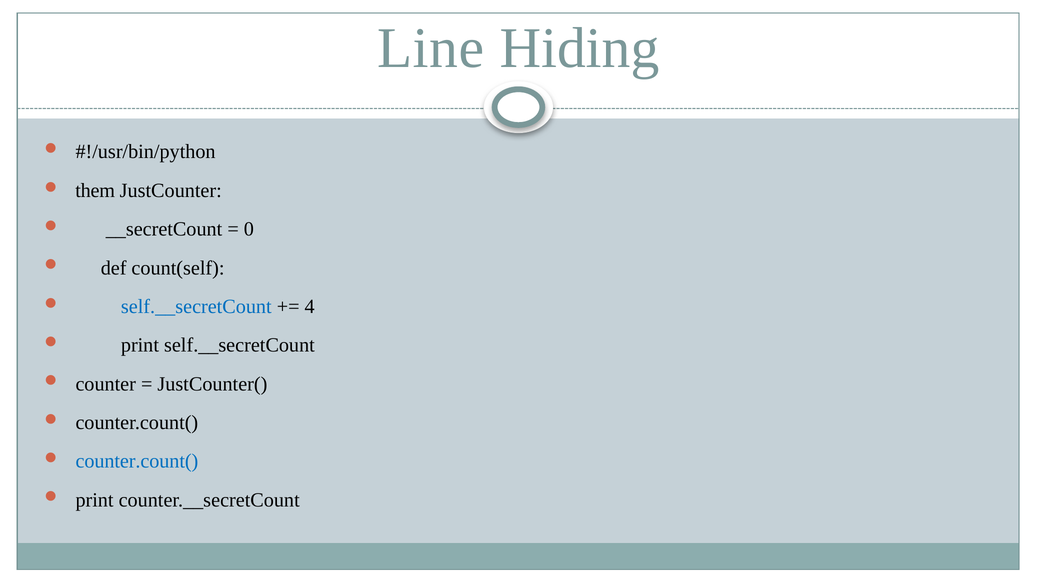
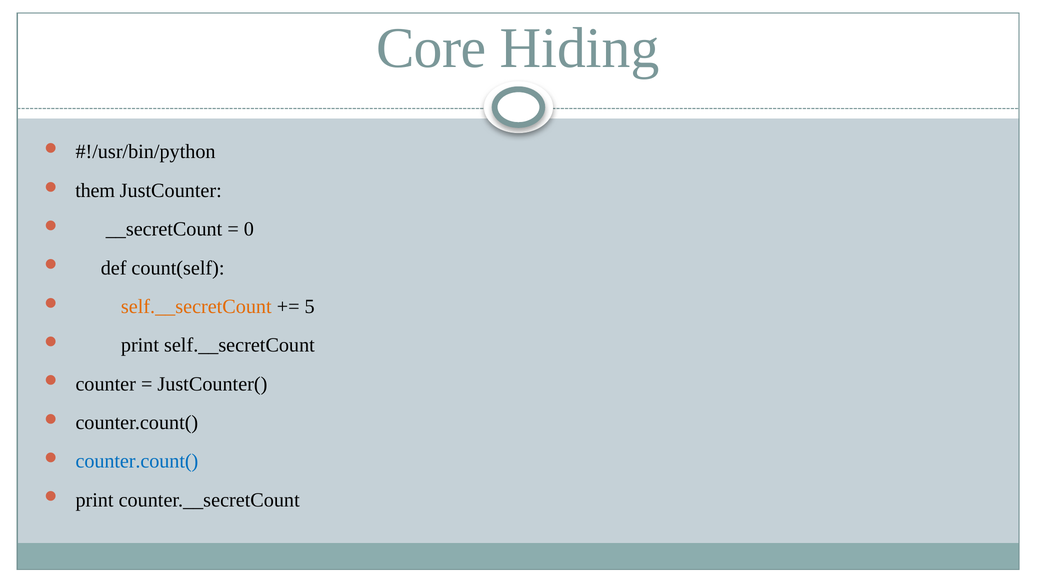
Line: Line -> Core (431, 48)
self.__secretCount colour: blue -> orange (196, 307)
4: 4 -> 5 (310, 307)
